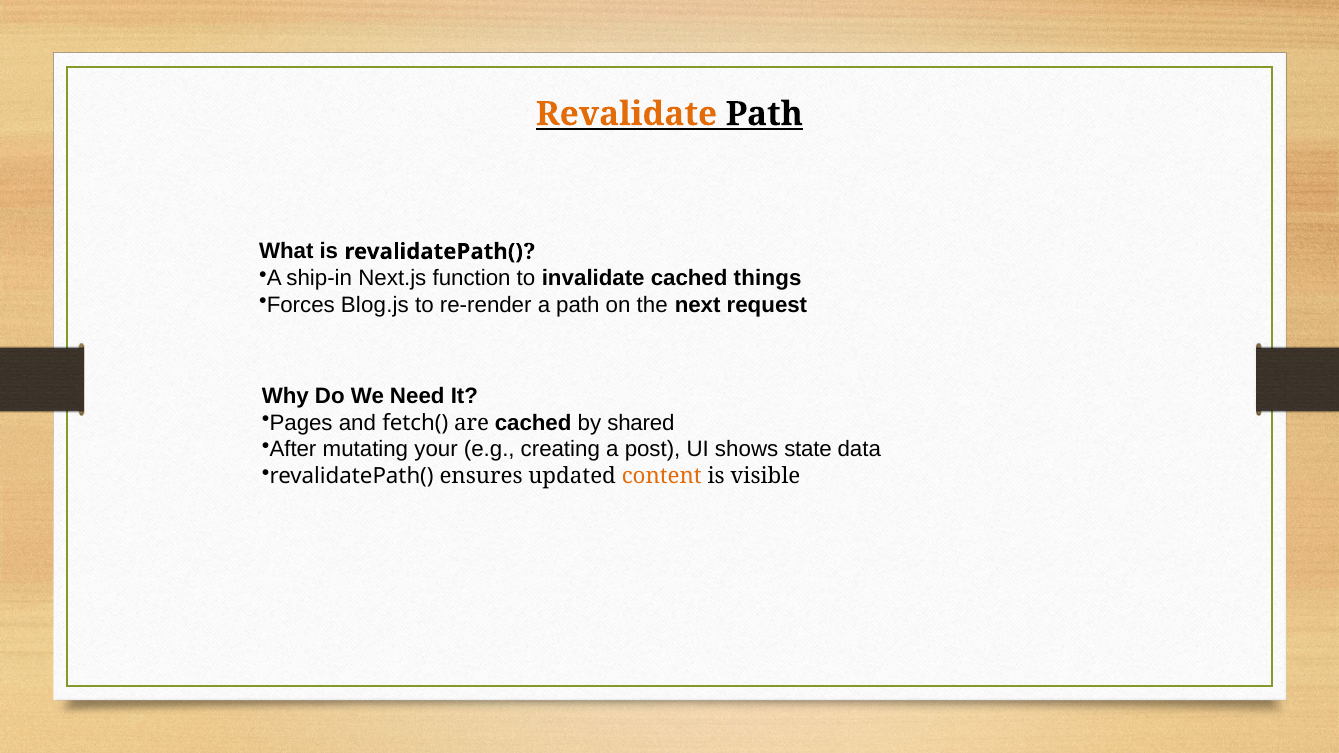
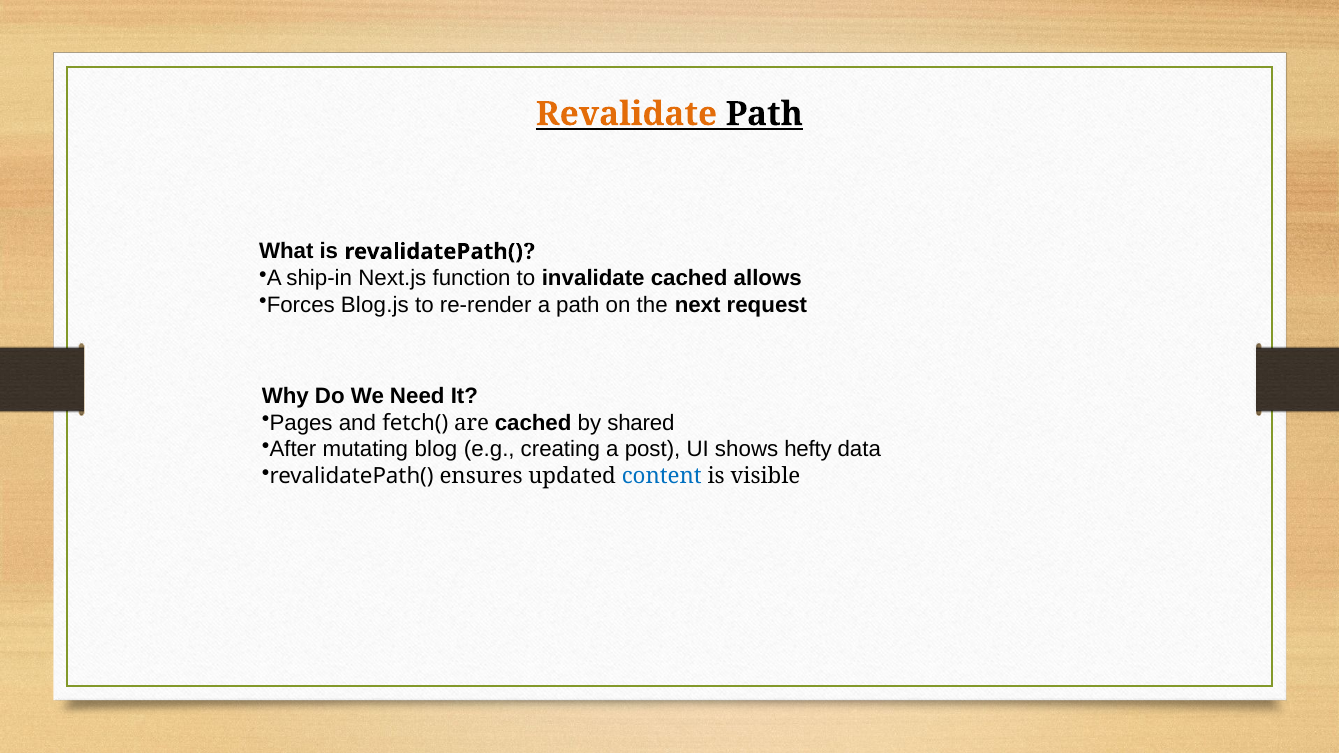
things: things -> allows (768, 278)
your: your -> blog (436, 450)
state: state -> hefty (808, 450)
content colour: orange -> blue (662, 476)
